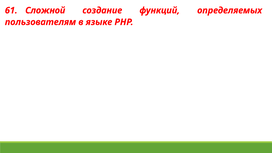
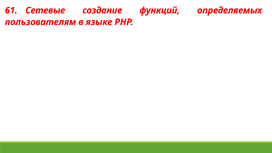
Сложной: Сложной -> Сетевые (45, 10)
